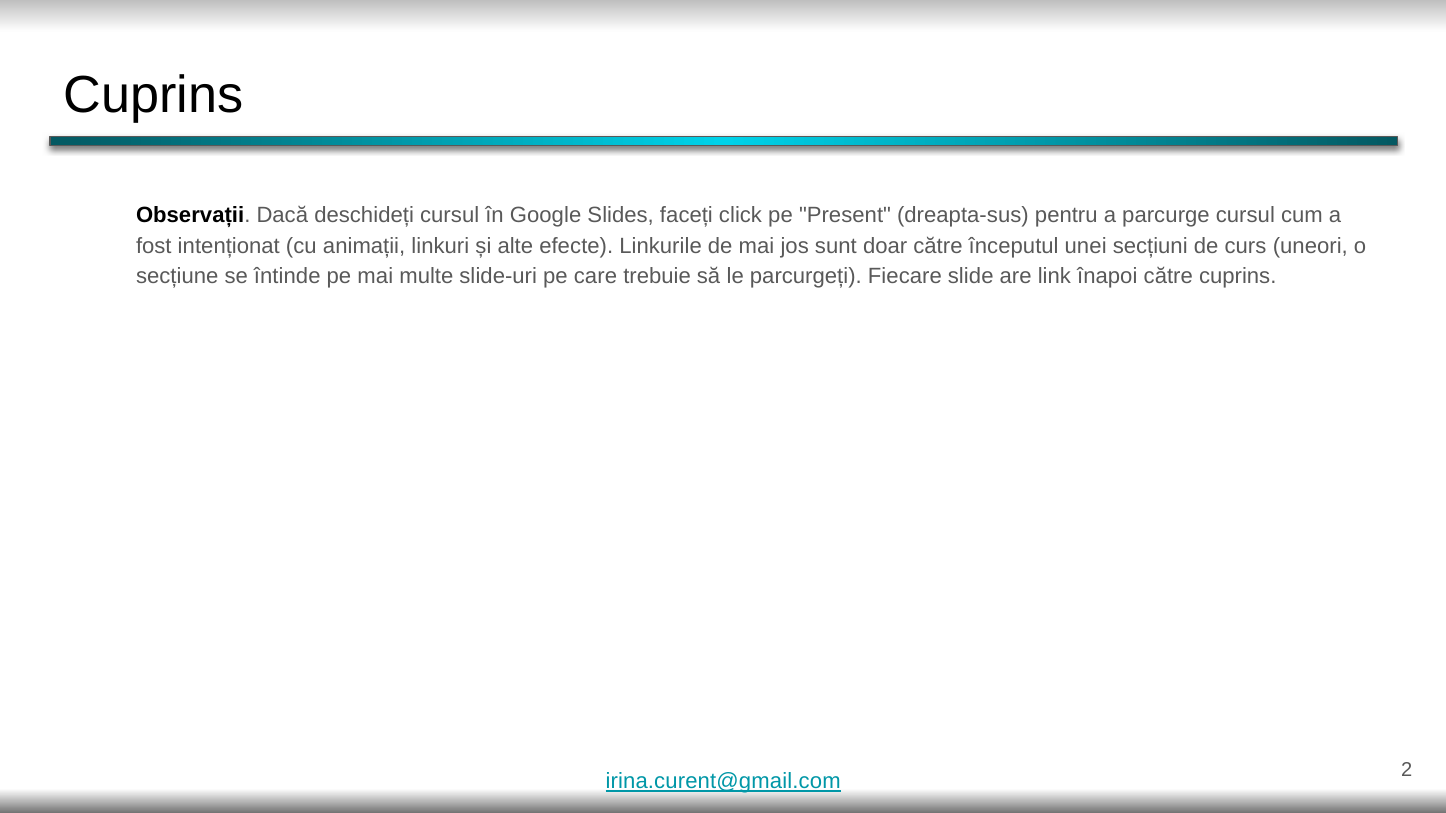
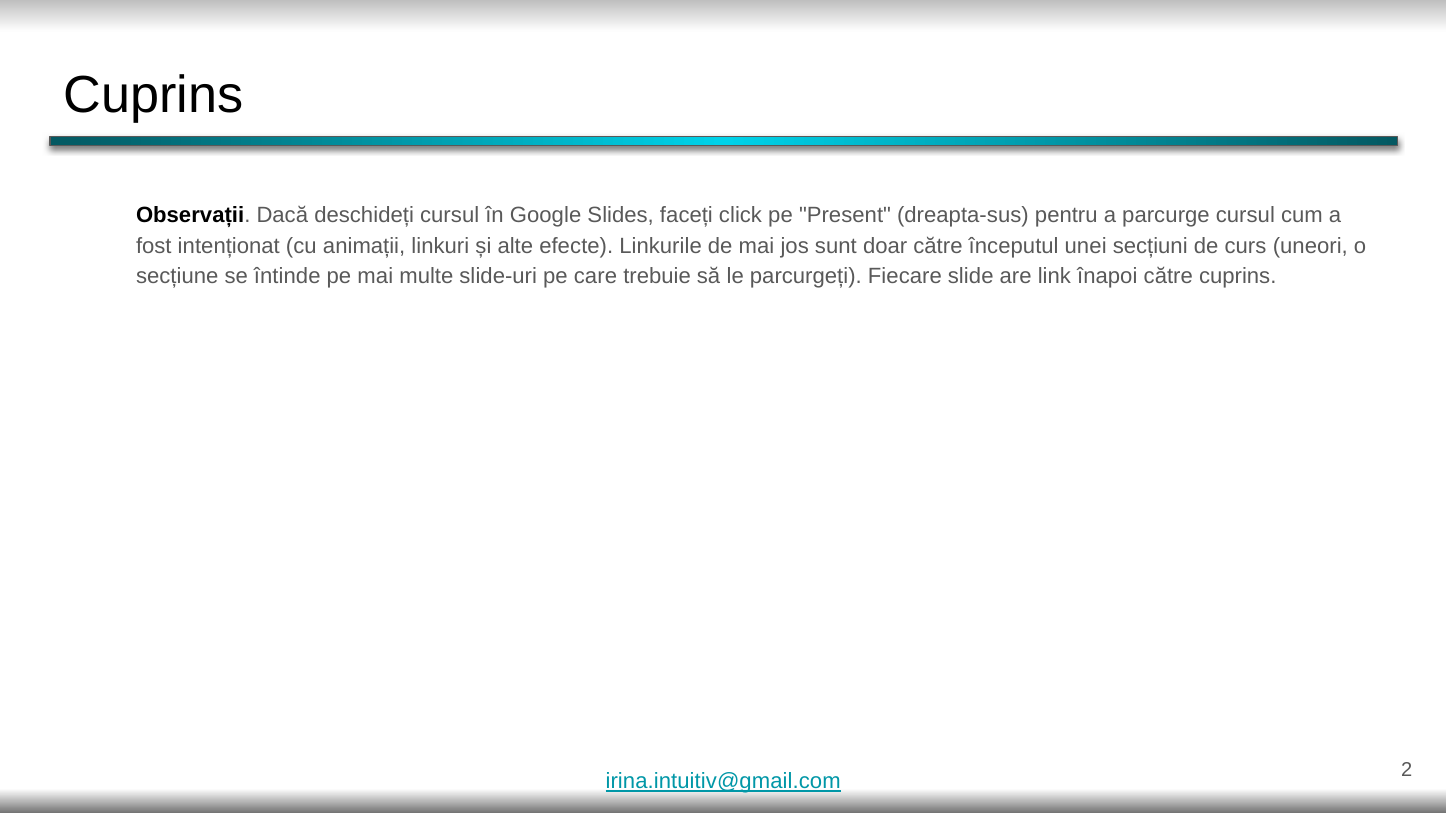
irina.curent@gmail.com: irina.curent@gmail.com -> irina.intuitiv@gmail.com (723, 782)
